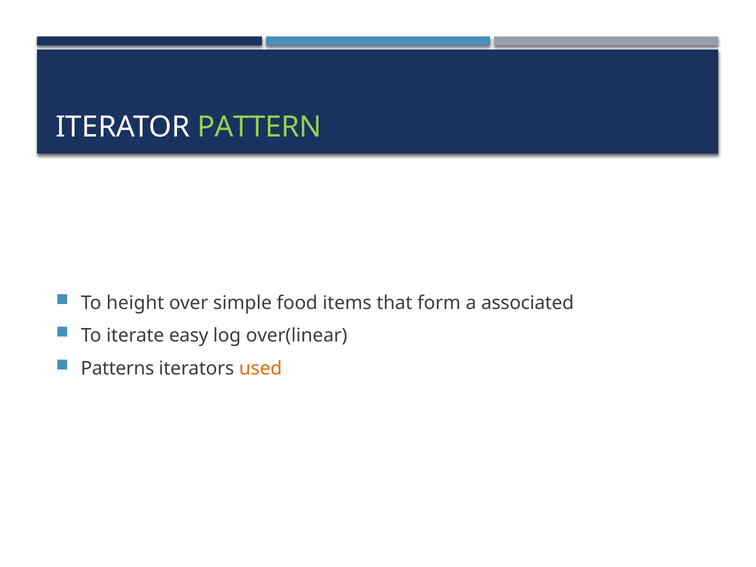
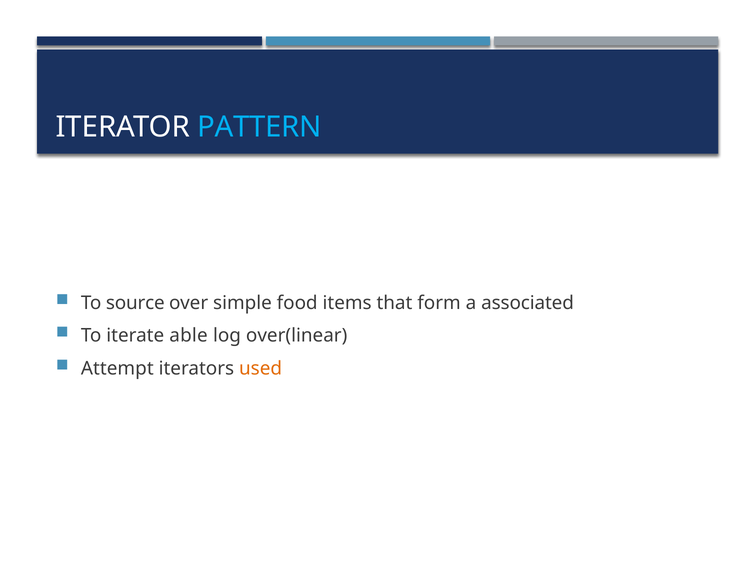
PATTERN colour: light green -> light blue (259, 127)
height: height -> source (135, 303)
easy: easy -> able (189, 336)
Patterns: Patterns -> Attempt (117, 368)
